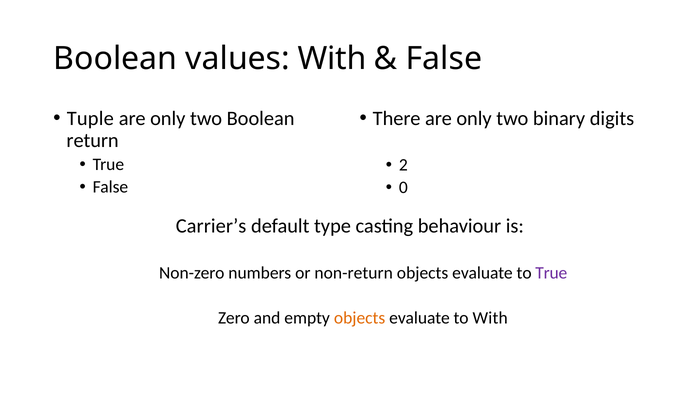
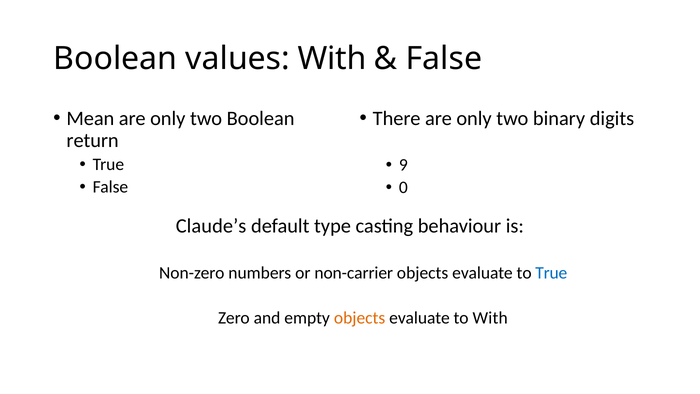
Tuple: Tuple -> Mean (90, 118)
2: 2 -> 9 (403, 165)
Carrier’s: Carrier’s -> Claude’s (211, 226)
non-return: non-return -> non-carrier (354, 273)
True colour: purple -> blue (551, 273)
